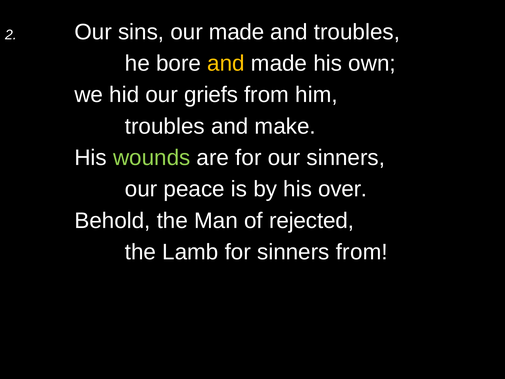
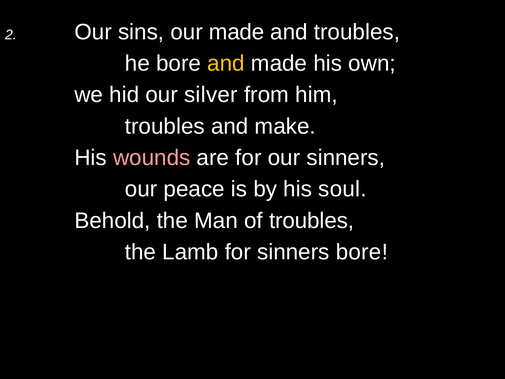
griefs: griefs -> silver (211, 95)
wounds colour: light green -> pink (152, 158)
over: over -> soul (342, 189)
of rejected: rejected -> troubles (312, 221)
sinners from: from -> bore (362, 252)
